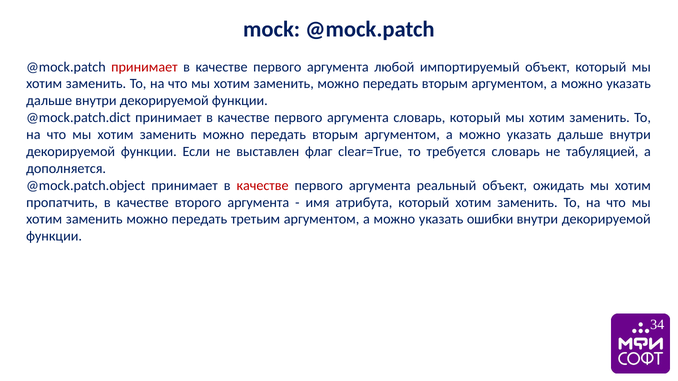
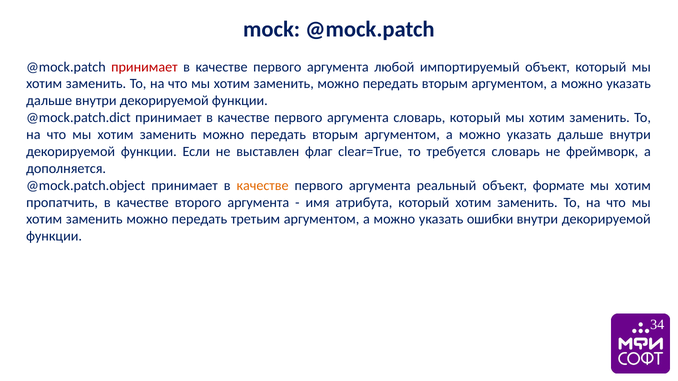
табуляцией: табуляцией -> фреймворк (602, 152)
качестве colour: red -> orange (263, 186)
ожидать: ожидать -> формате (559, 186)
